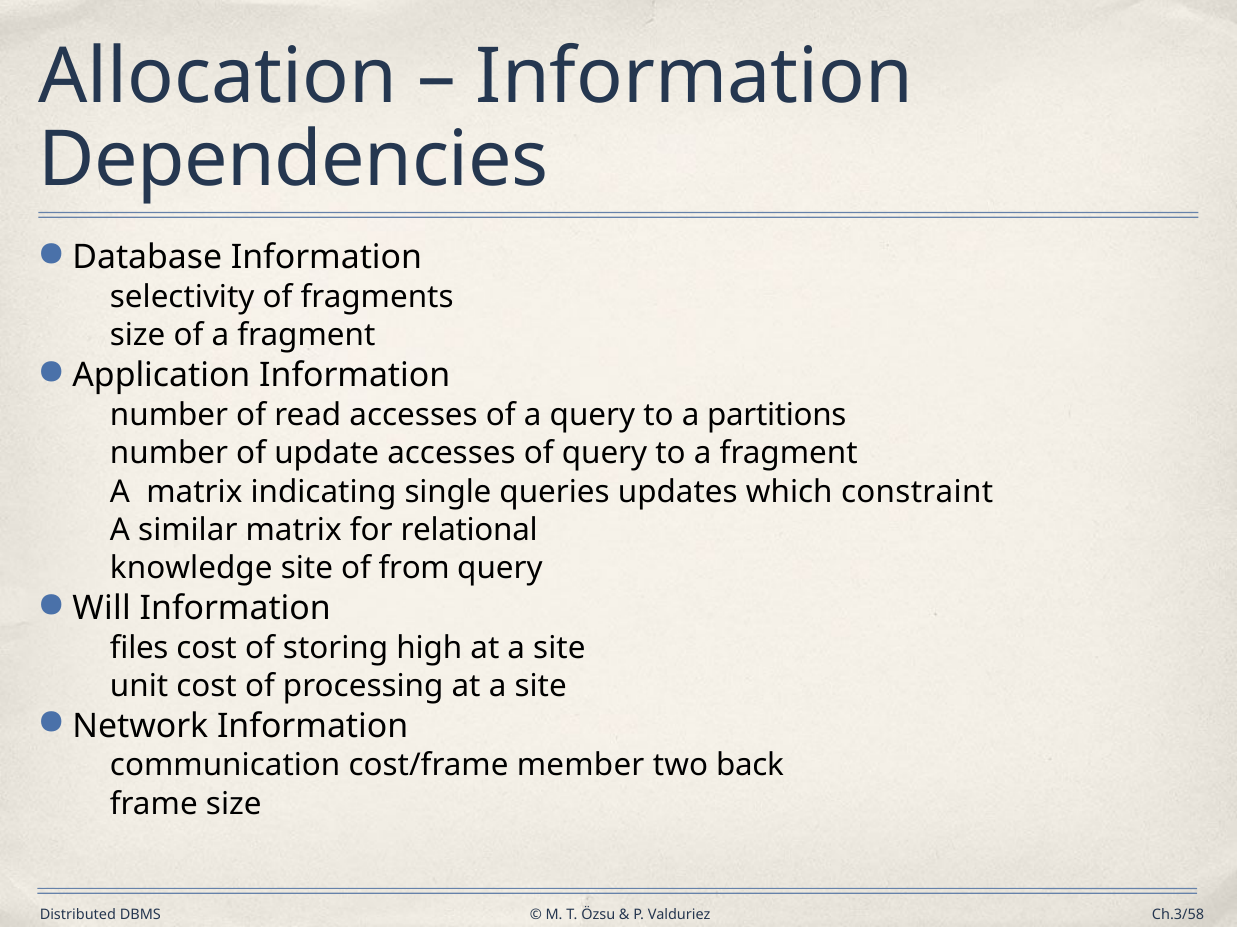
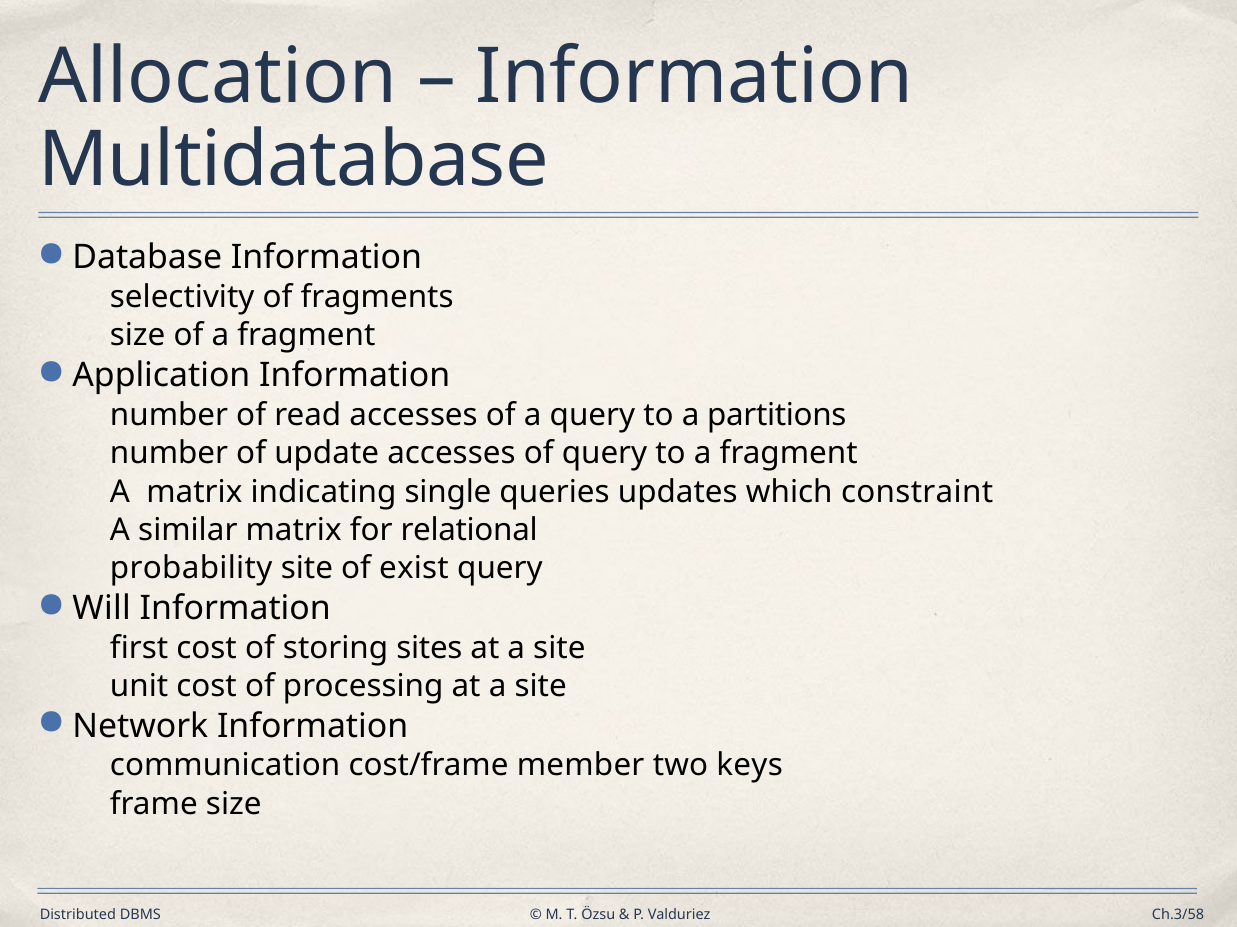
Dependencies: Dependencies -> Multidatabase (294, 160)
knowledge: knowledge -> probability (191, 569)
from: from -> exist (414, 569)
files: files -> first (139, 648)
high: high -> sites (429, 648)
back: back -> keys (750, 766)
